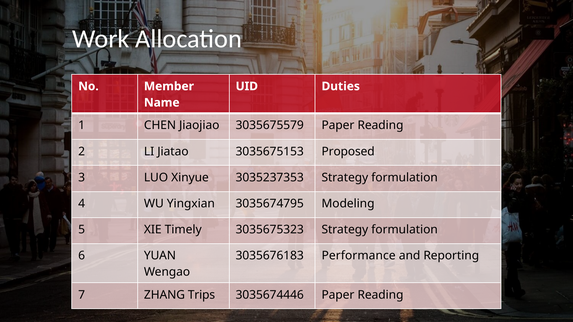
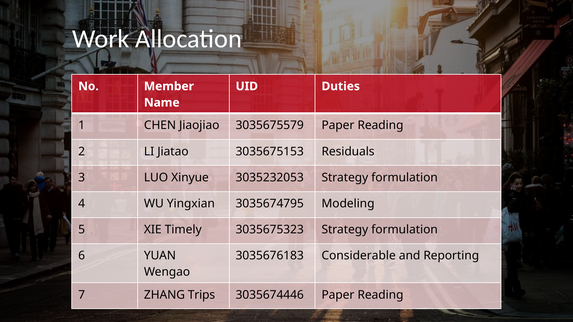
Proposed: Proposed -> Residuals (348, 152)
3035237353: 3035237353 -> 3035232053 (270, 178)
Performance: Performance -> Considerable (359, 256)
